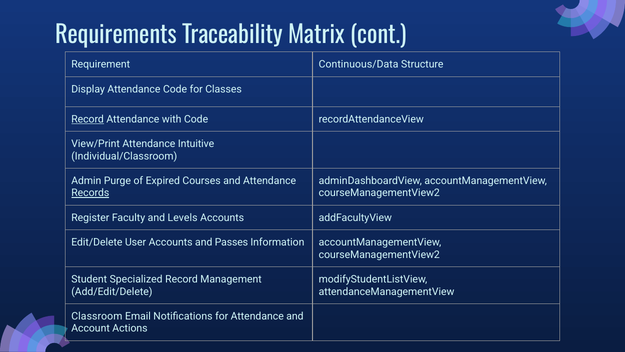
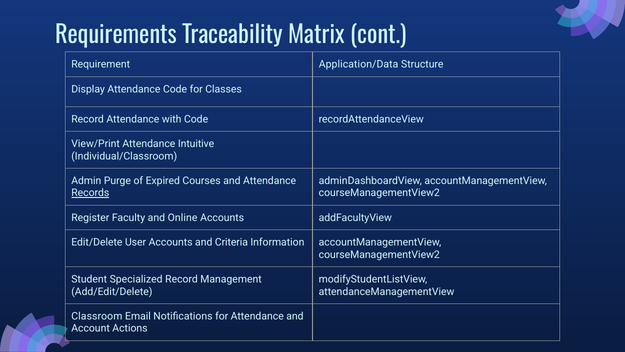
Continuous/Data: Continuous/Data -> Application/Data (359, 64)
Record underline: present -> none (88, 119)
Levels: Levels -> Online (183, 217)
Passes: Passes -> Criteria (231, 242)
